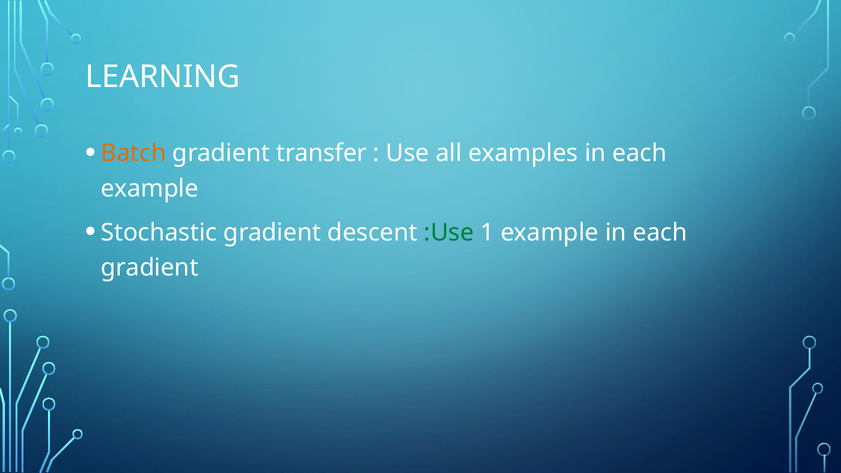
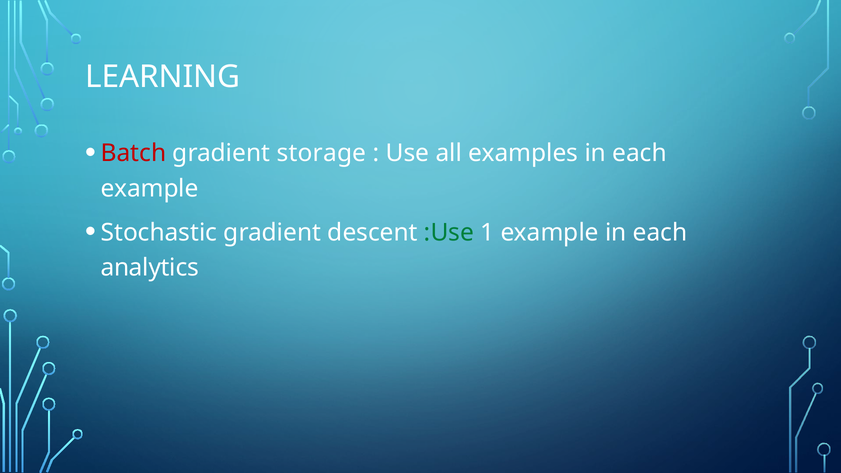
Batch colour: orange -> red (134, 153)
transfer: transfer -> storage (321, 153)
gradient: gradient -> analytics (150, 268)
